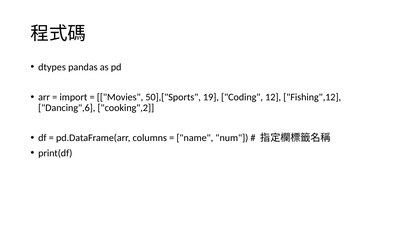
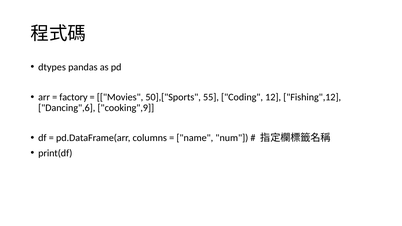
import: import -> factory (73, 97)
19: 19 -> 55 (211, 97)
cooking",2: cooking",2 -> cooking",9 (126, 108)
